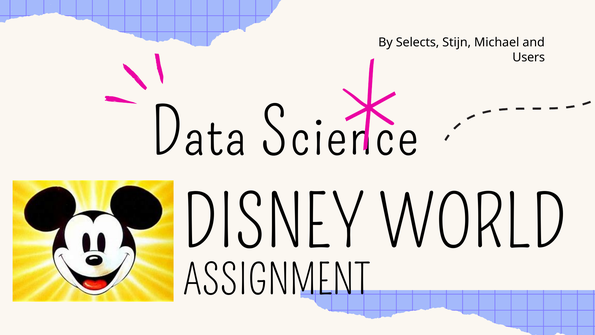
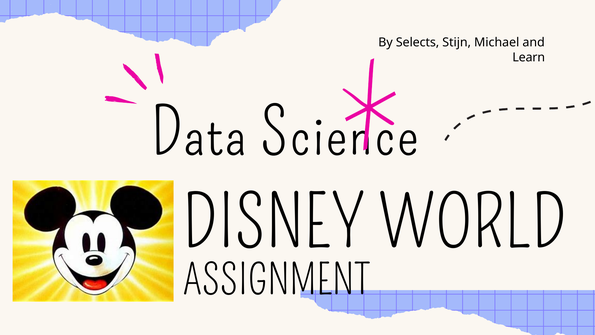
Users: Users -> Learn (529, 57)
